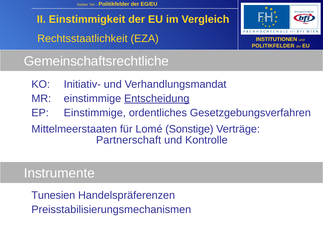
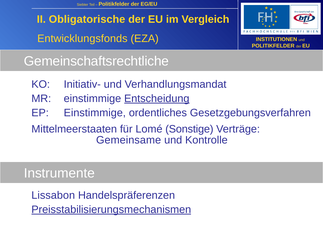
Einstimmigkeit: Einstimmigkeit -> Obligatorische (87, 19)
Rechtsstaatlichkeit: Rechtsstaatlichkeit -> Entwicklungsfonds (82, 39)
Partnerschaft: Partnerschaft -> Gemeinsame (129, 140)
Tunesien: Tunesien -> Lissabon (53, 196)
Preisstabilisierungsmechanismen underline: none -> present (111, 210)
